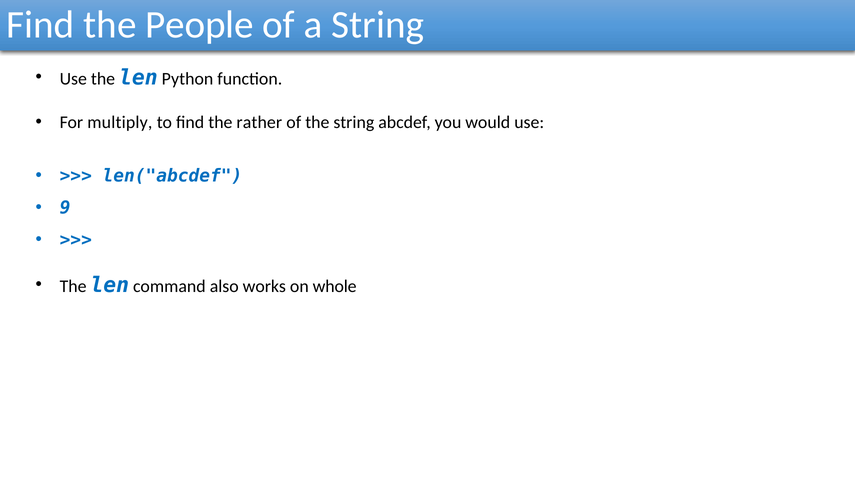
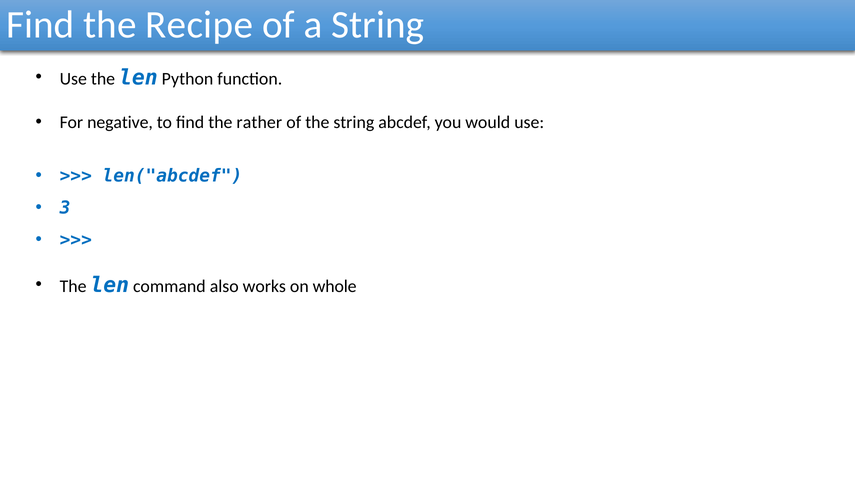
People: People -> Recipe (199, 25)
multiply: multiply -> negative (120, 122)
9: 9 -> 3 (65, 208)
